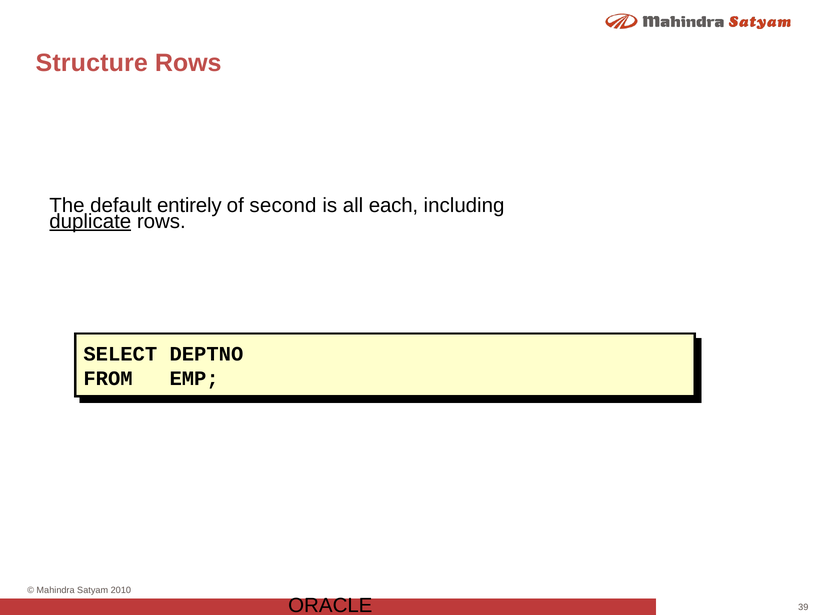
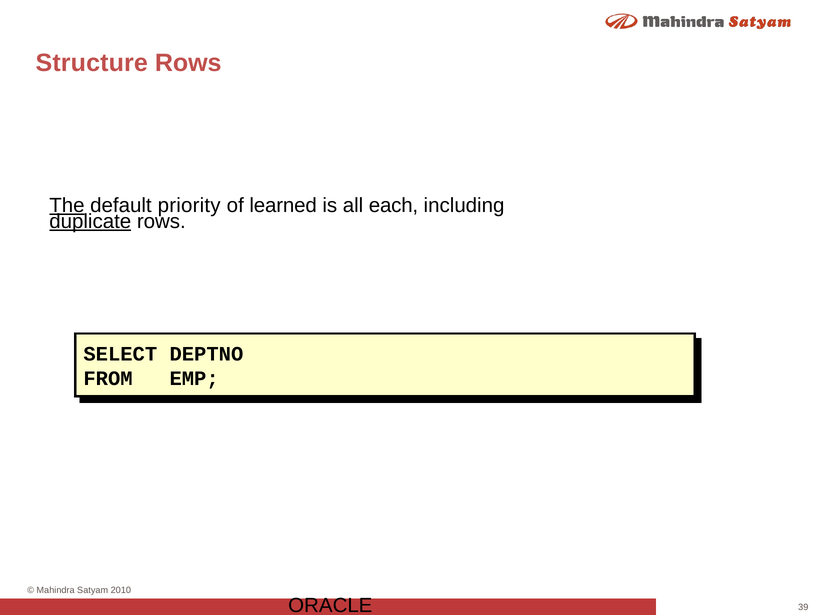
The underline: none -> present (67, 205)
entirely: entirely -> priority (189, 205)
second: second -> learned (283, 205)
